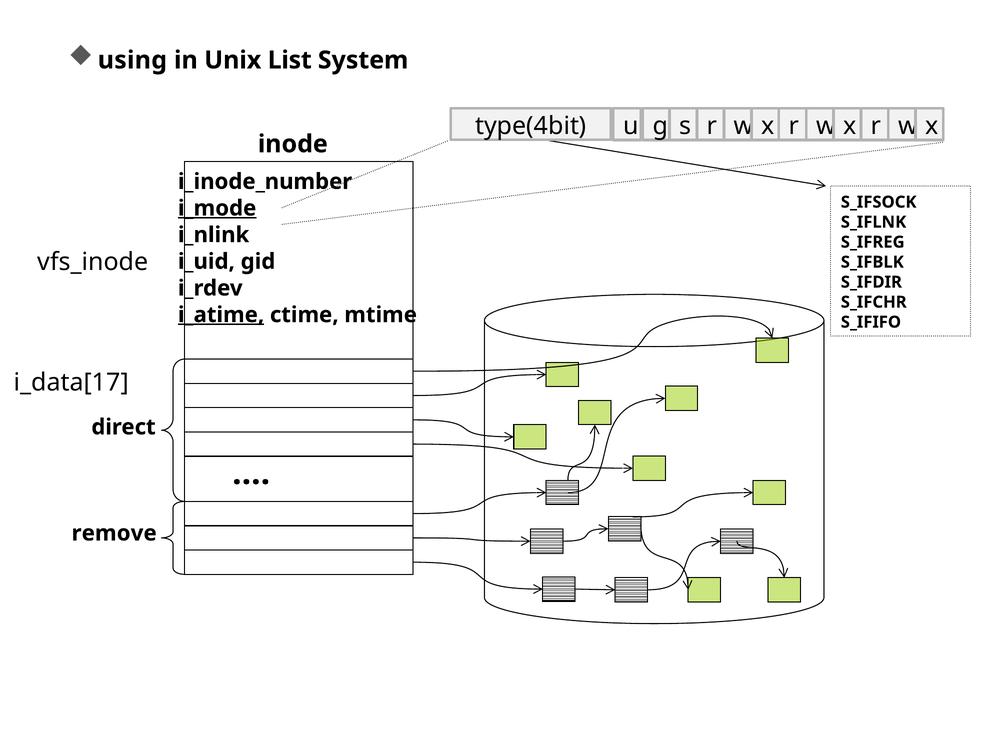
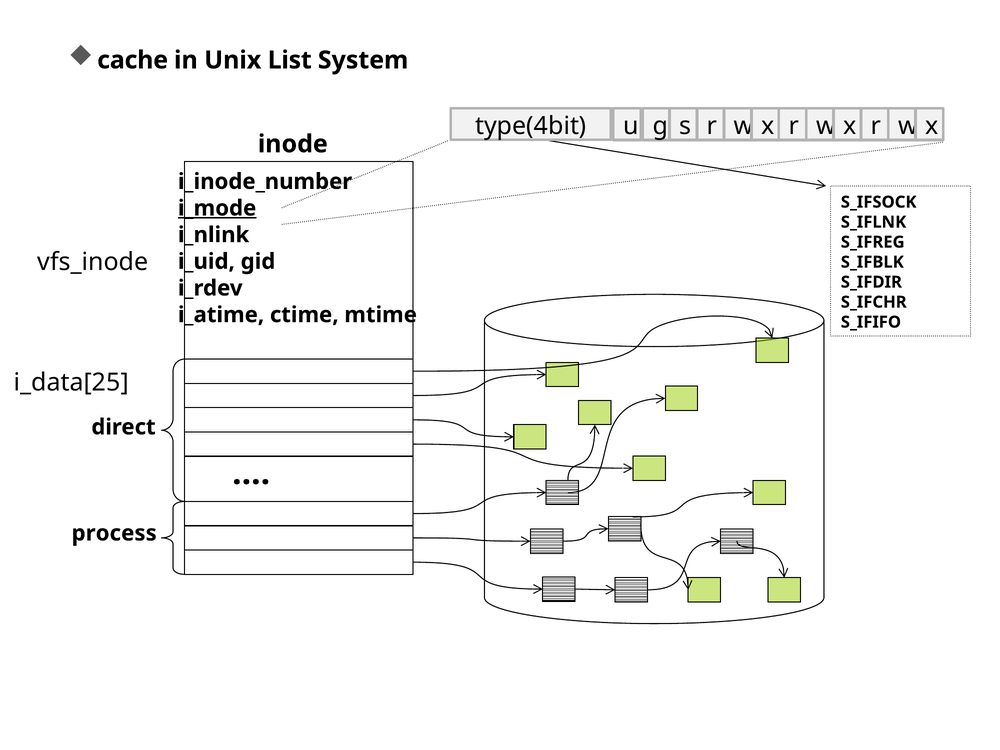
using: using -> cache (133, 60)
i_atime underline: present -> none (221, 315)
i_data[17: i_data[17 -> i_data[25 (71, 383)
remove: remove -> process (114, 533)
